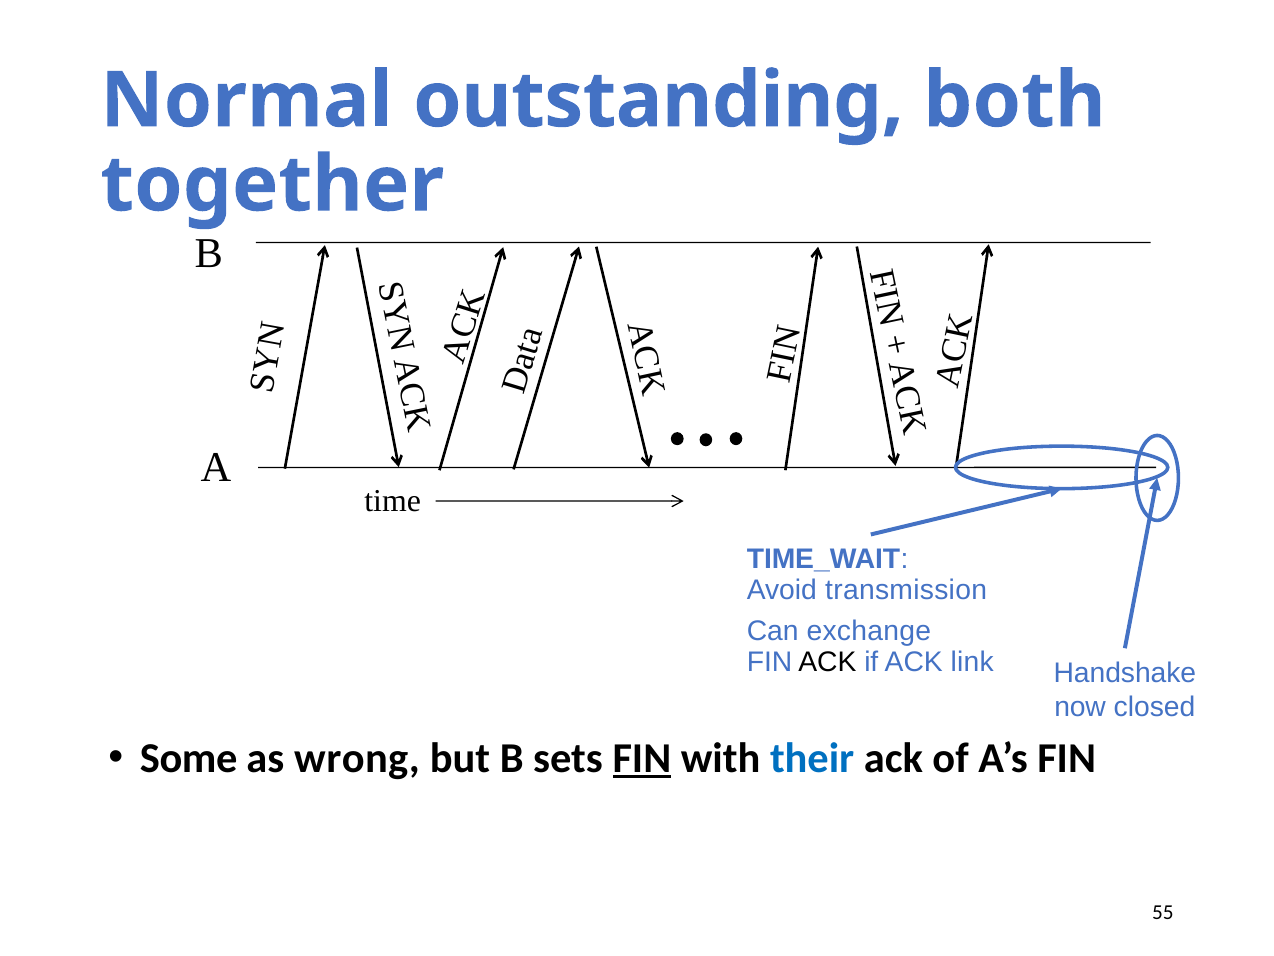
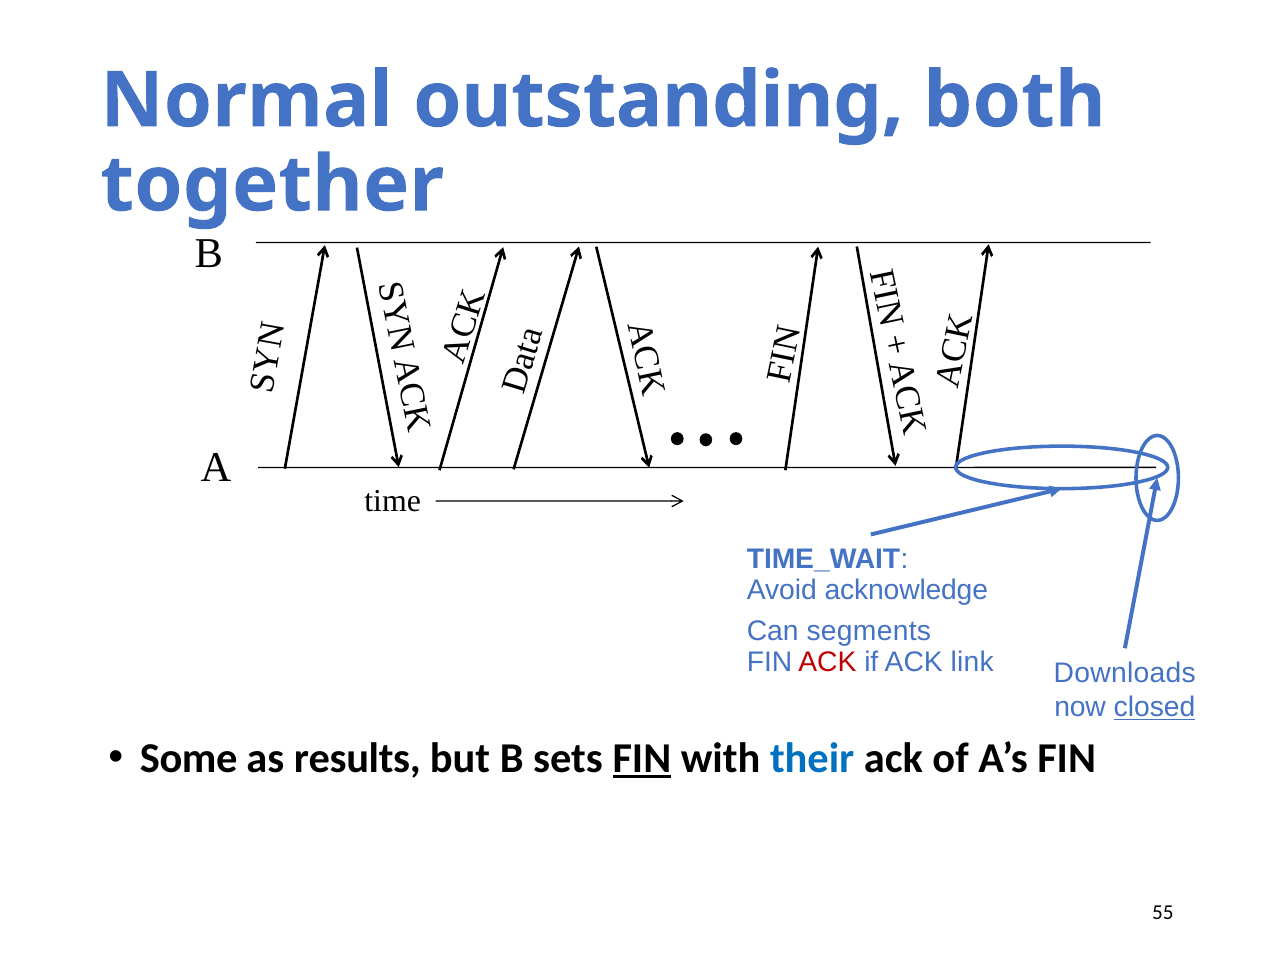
transmission: transmission -> acknowledge (906, 590)
exchange: exchange -> segments (869, 631)
ACK colour: black -> red (827, 662)
Handshake: Handshake -> Downloads (1125, 673)
closed underline: none -> present (1155, 707)
wrong: wrong -> results (357, 758)
